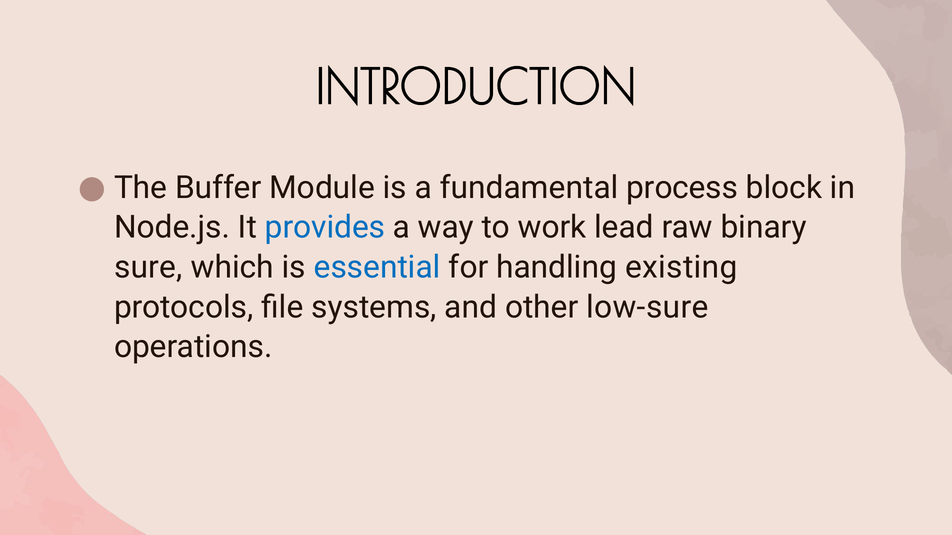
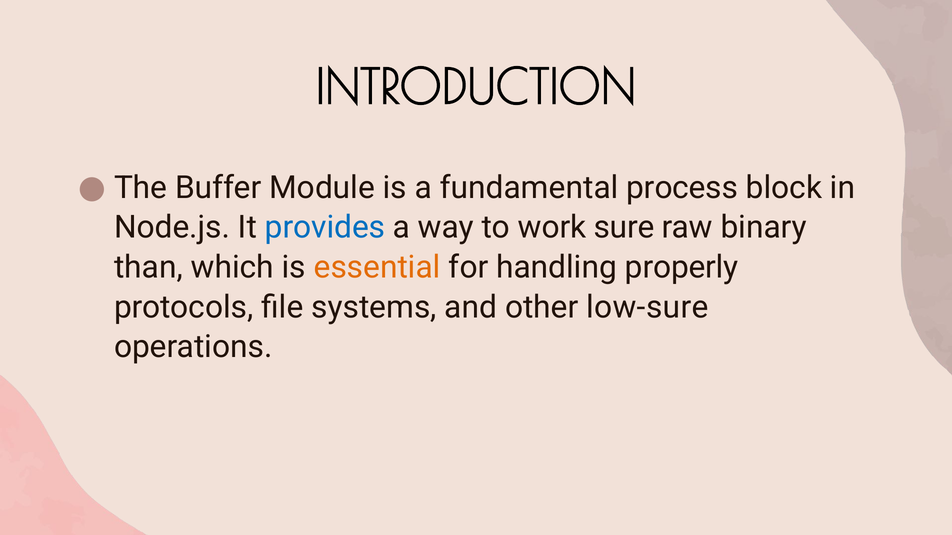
lead: lead -> sure (624, 228)
sure: sure -> than (148, 268)
essential colour: blue -> orange (377, 268)
existing: existing -> properly (682, 268)
